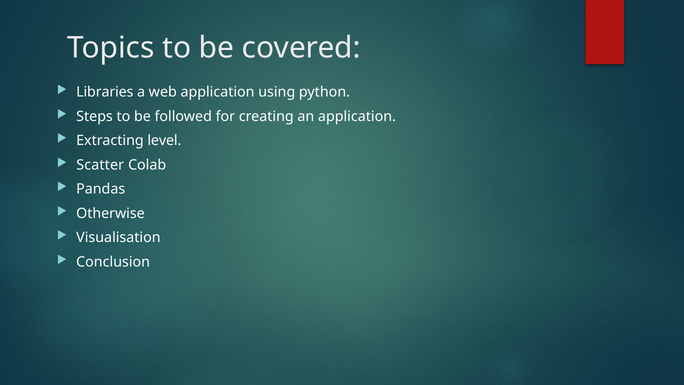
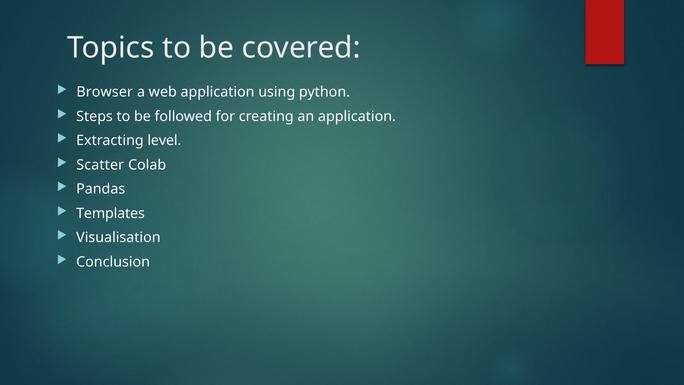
Libraries: Libraries -> Browser (105, 92)
Otherwise: Otherwise -> Templates (111, 213)
